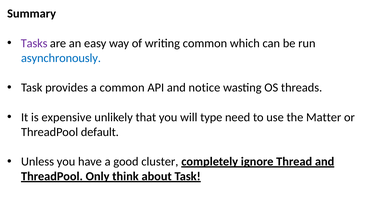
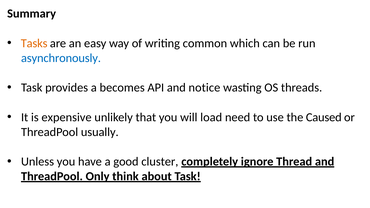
Tasks colour: purple -> orange (34, 43)
a common: common -> becomes (122, 88)
type: type -> load (211, 117)
Matter: Matter -> Caused (324, 117)
default: default -> usually (100, 132)
